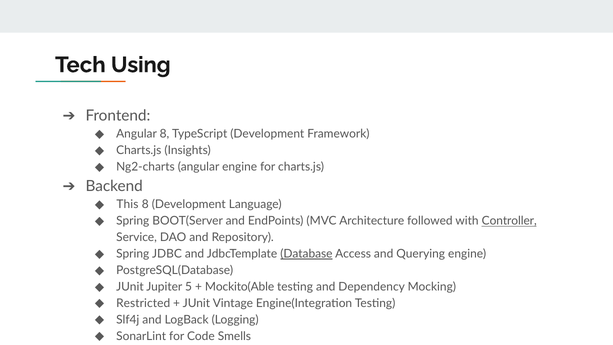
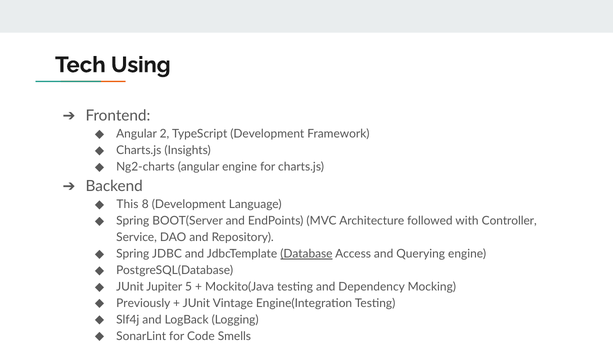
Angular 8: 8 -> 2 (164, 134)
Controller underline: present -> none (509, 221)
Mockito(Able: Mockito(Able -> Mockito(Java (240, 287)
Restricted: Restricted -> Previously (143, 303)
